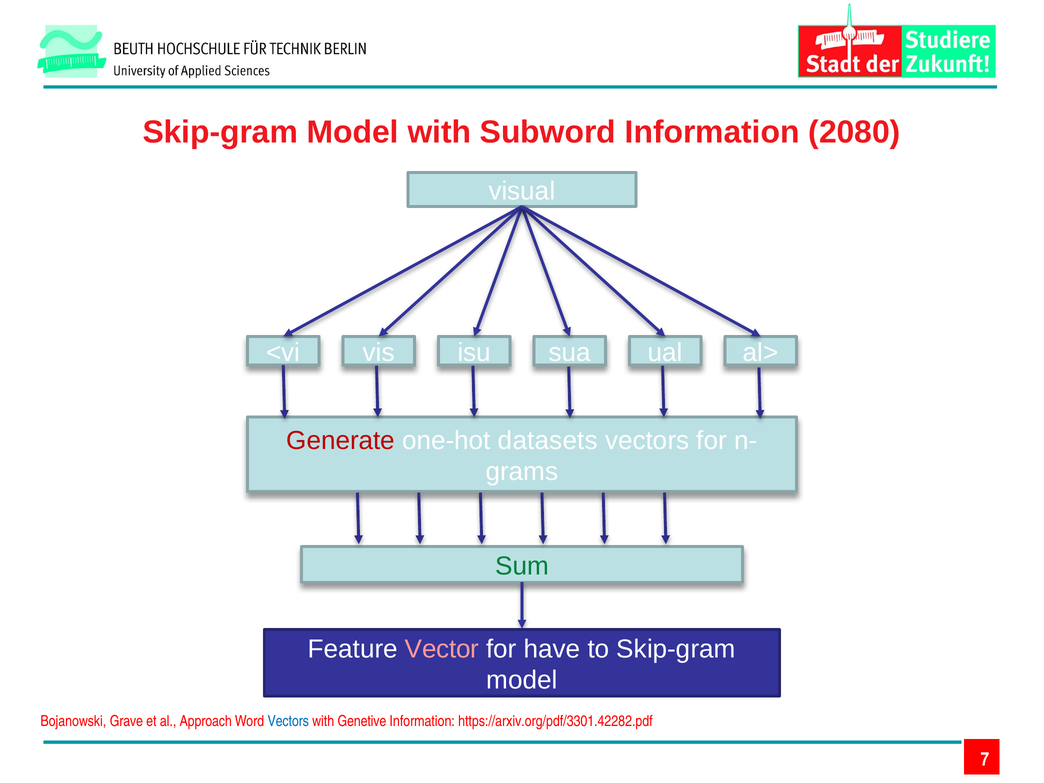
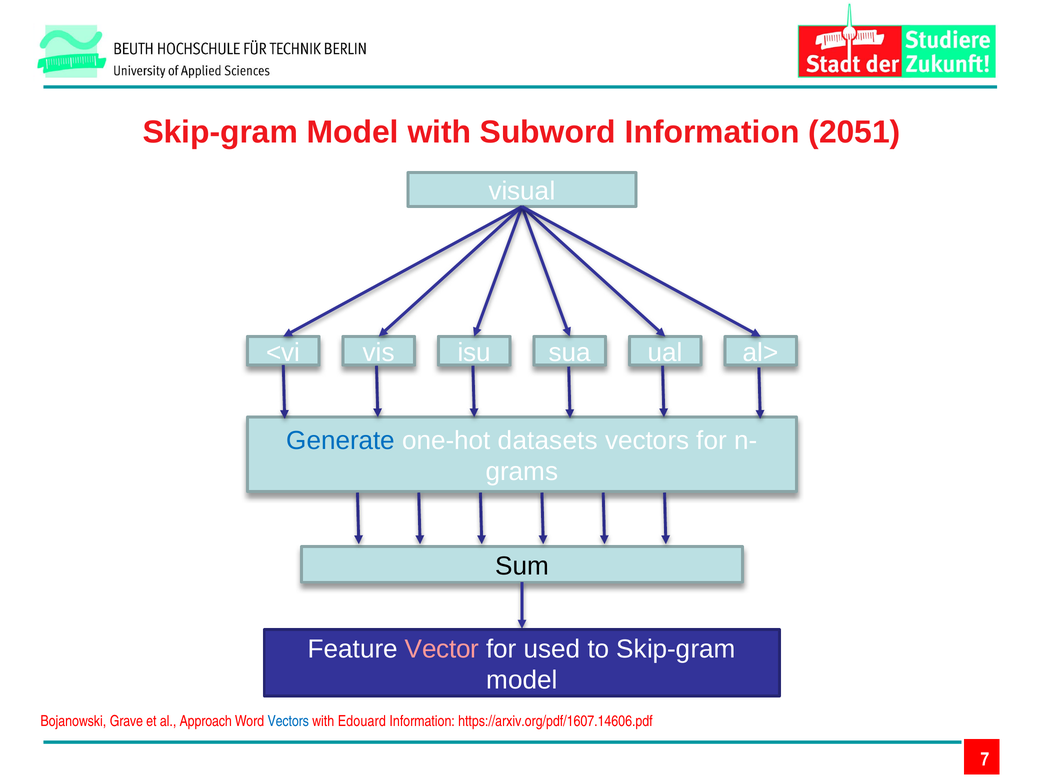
2080: 2080 -> 2051 (854, 132)
Generate colour: red -> blue (341, 440)
Sum colour: green -> black (522, 566)
have: have -> used (552, 649)
Genetive: Genetive -> Edouard (362, 721)
https://arxiv.org/pdf/3301.42282.pdf: https://arxiv.org/pdf/3301.42282.pdf -> https://arxiv.org/pdf/1607.14606.pdf (555, 721)
